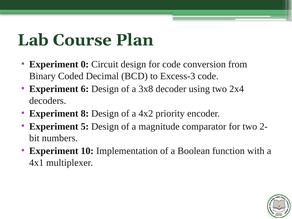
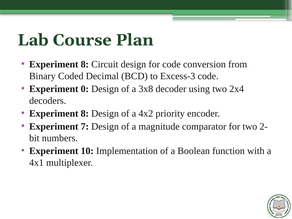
0: 0 -> 8 (85, 64)
6: 6 -> 0 (85, 89)
5: 5 -> 7 (85, 126)
